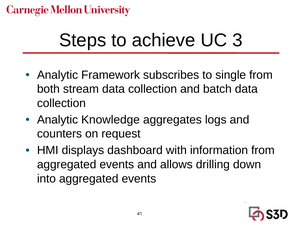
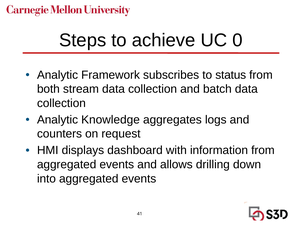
3: 3 -> 0 (237, 40)
single: single -> status (231, 75)
